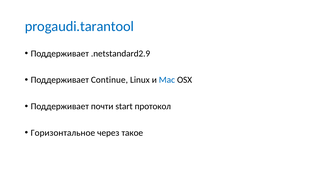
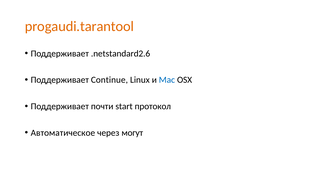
progaudi.tarantool colour: blue -> orange (79, 26)
.netstandard2.9: .netstandard2.9 -> .netstandard2.6 (121, 54)
Горизонтальное: Горизонтальное -> Автоматическое (63, 133)
такое: такое -> могут (132, 133)
